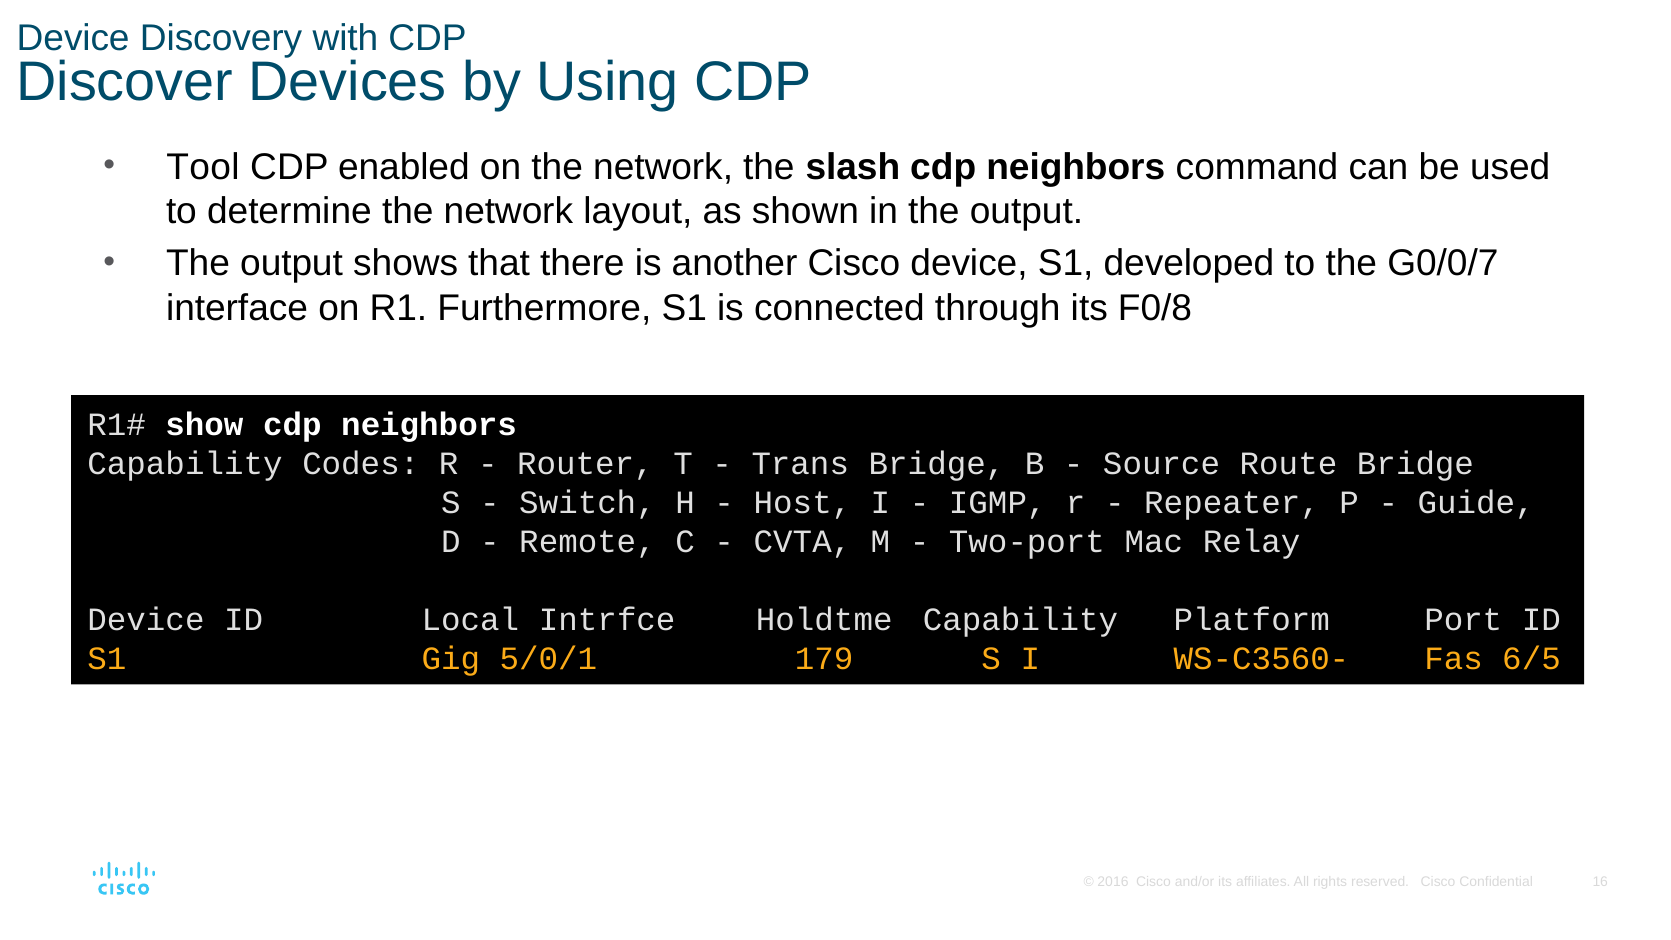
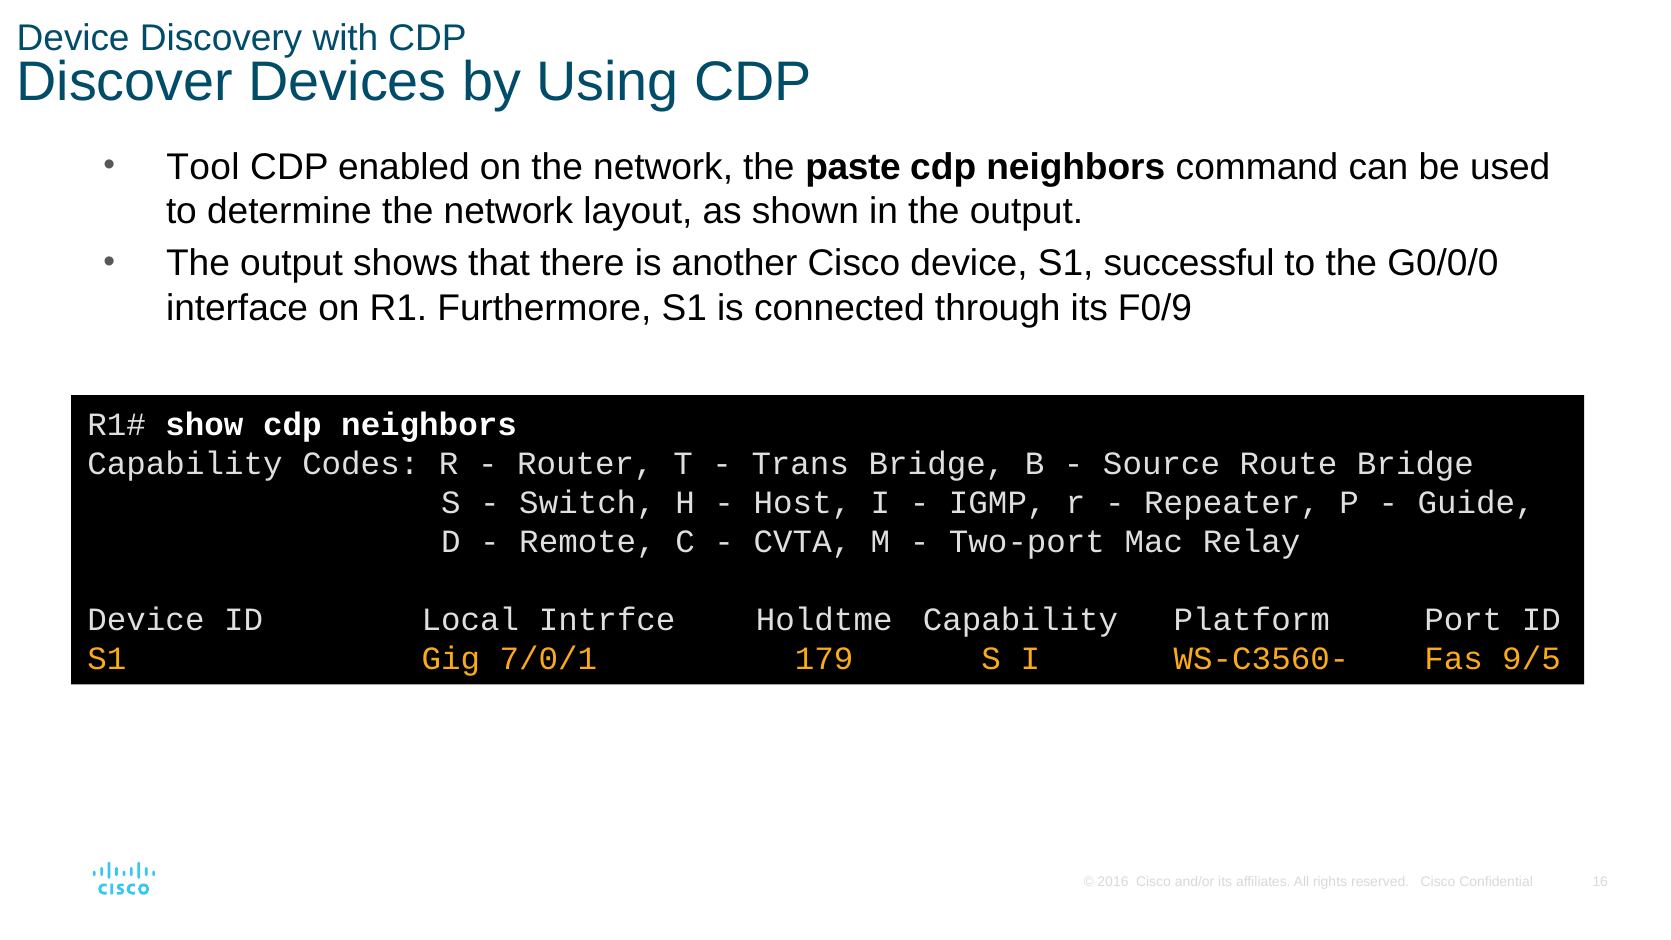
slash: slash -> paste (853, 167)
developed: developed -> successful (1189, 263)
G0/0/7: G0/0/7 -> G0/0/0 (1443, 263)
F0/8: F0/8 -> F0/9 (1155, 308)
5/0/1: 5/0/1 -> 7/0/1 (548, 659)
6/5: 6/5 -> 9/5 (1532, 659)
